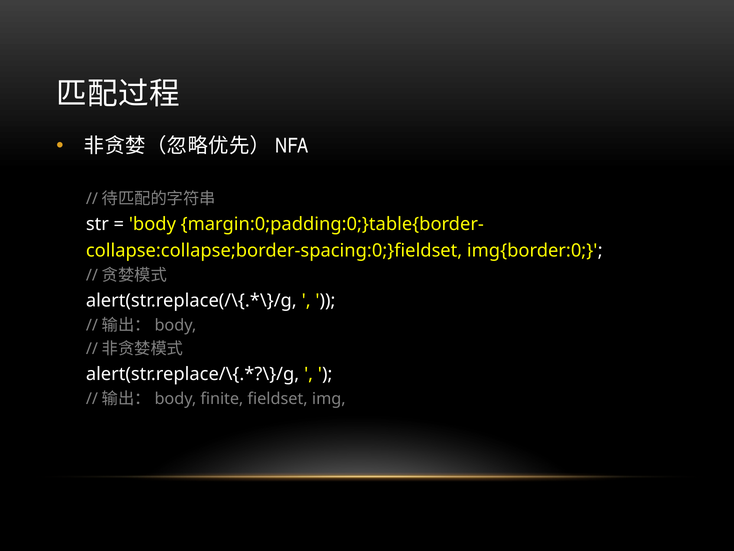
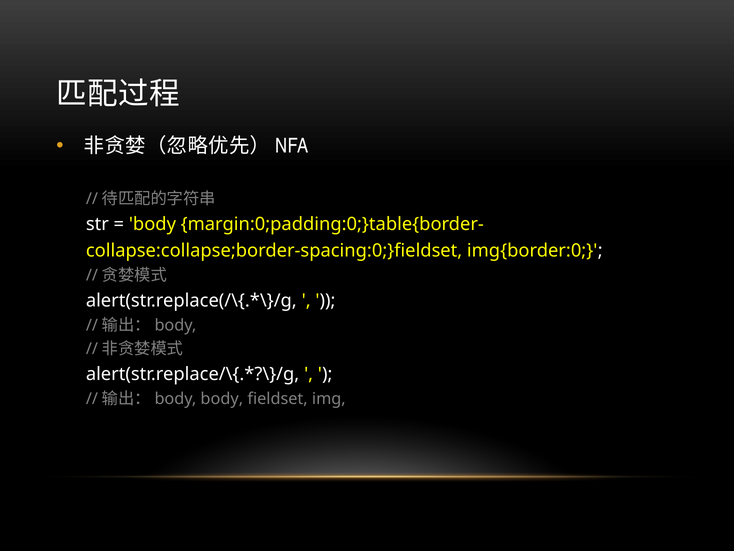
finite: finite -> body (222, 398)
